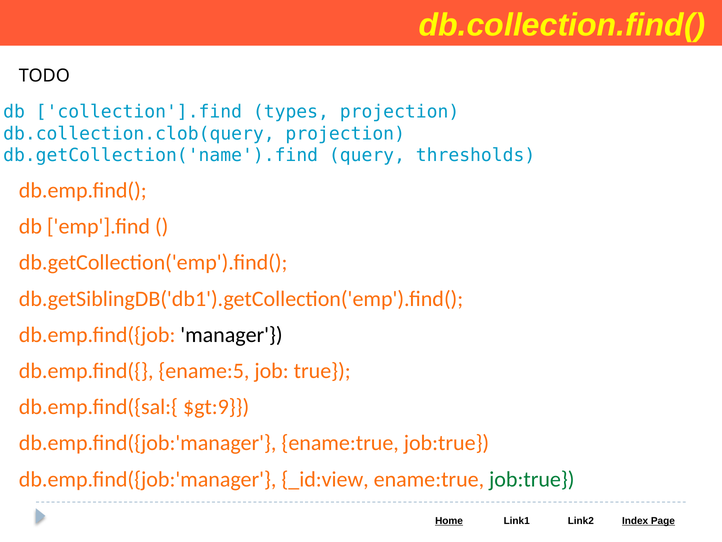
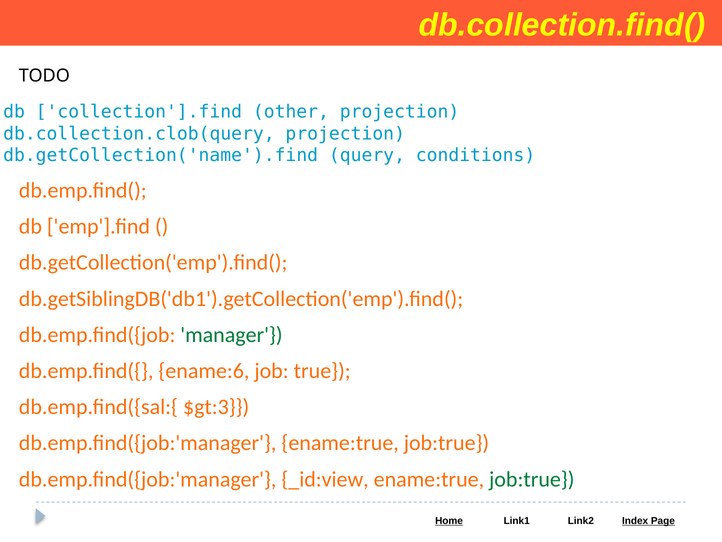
types: types -> other (291, 112)
thresholds: thresholds -> conditions (476, 155)
manager colour: black -> green (231, 335)
ename:5: ename:5 -> ename:6 (204, 371)
$gt:9: $gt:9 -> $gt:3 (216, 407)
